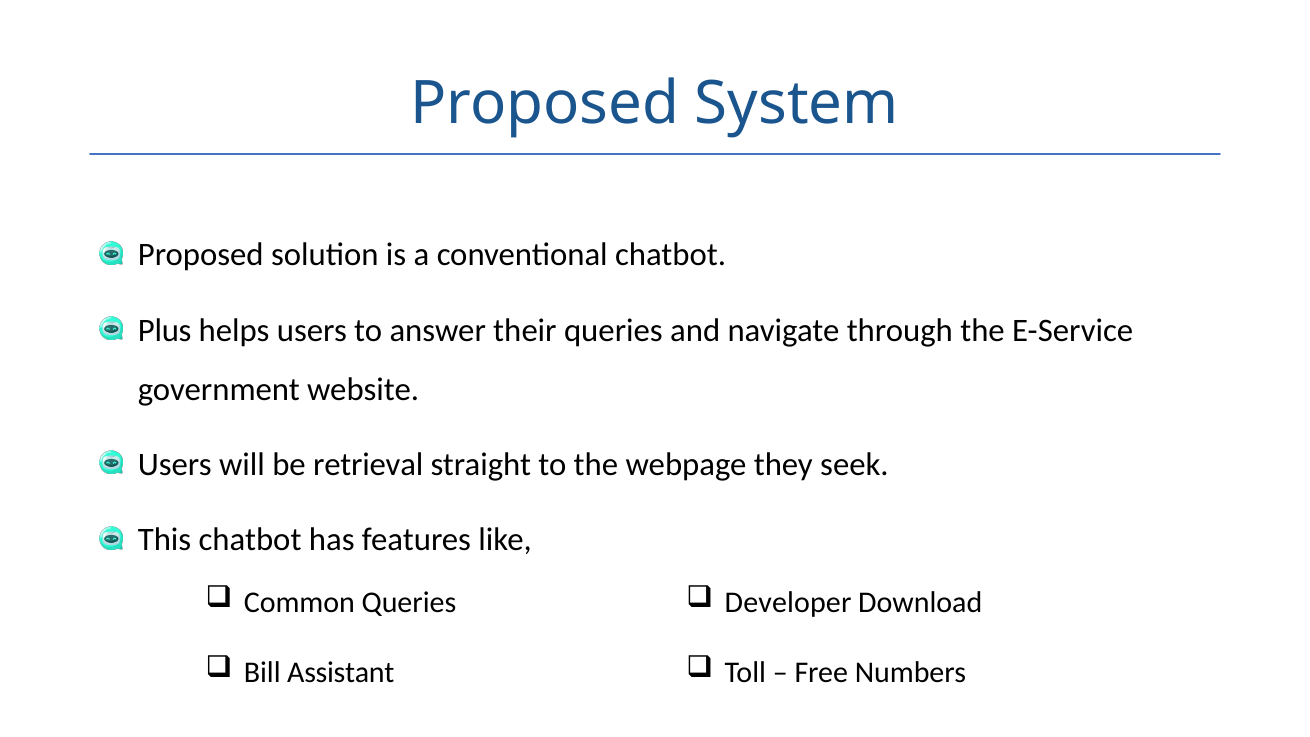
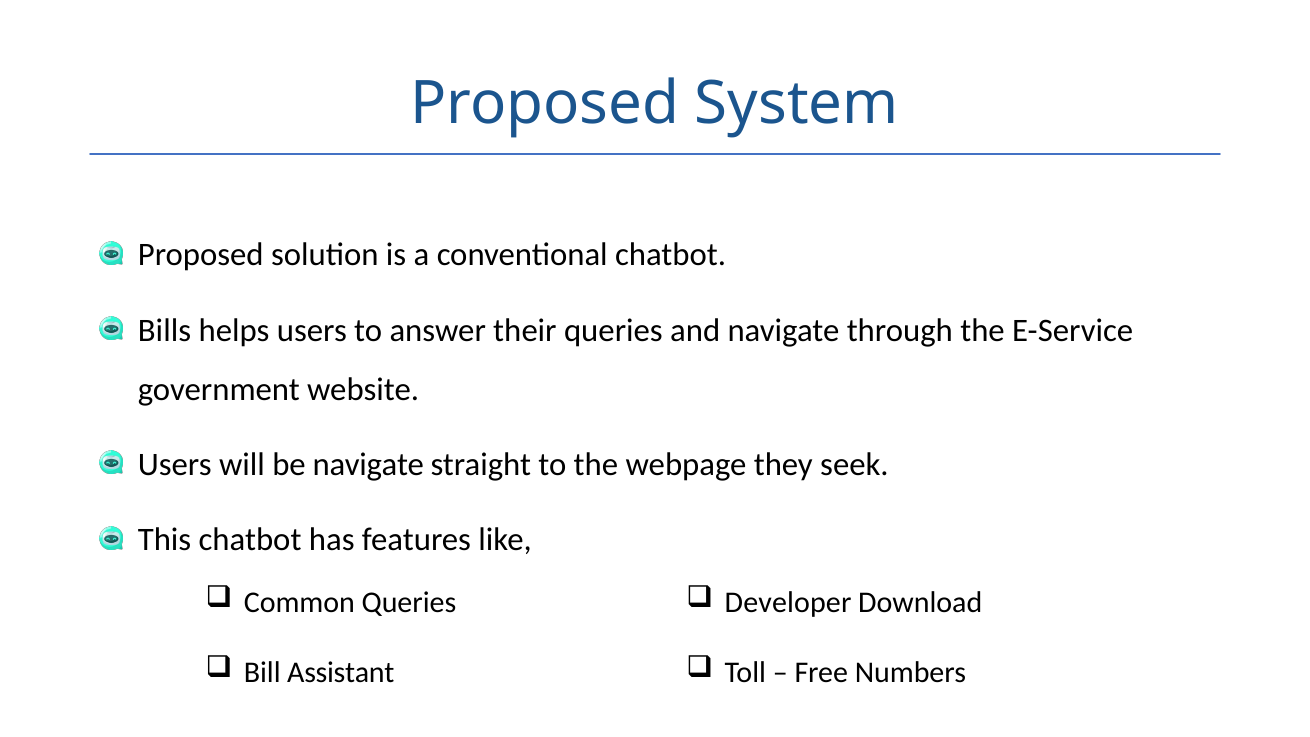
Plus: Plus -> Bills (165, 330)
be retrieval: retrieval -> navigate (368, 465)
